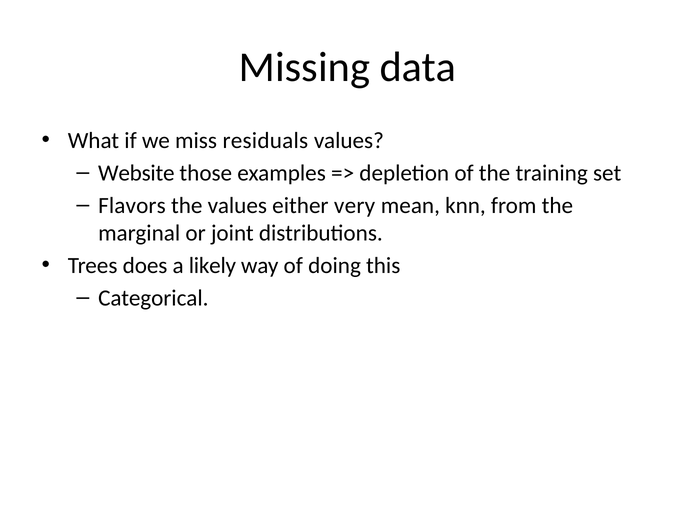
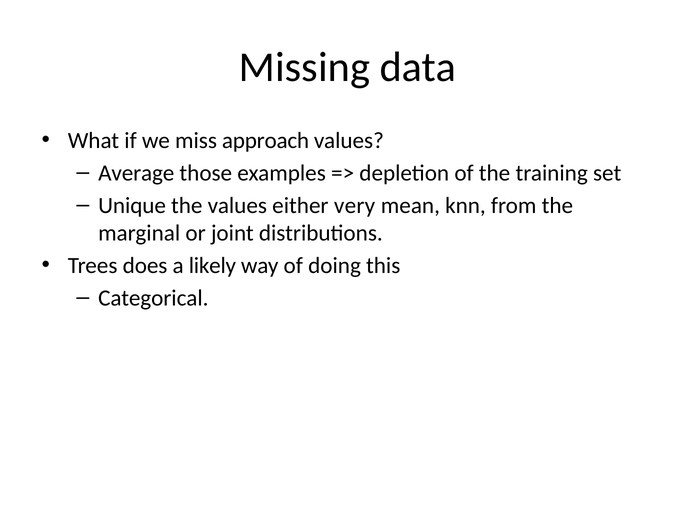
residuals: residuals -> approach (266, 141)
Website: Website -> Average (136, 173)
Flavors: Flavors -> Unique (132, 205)
